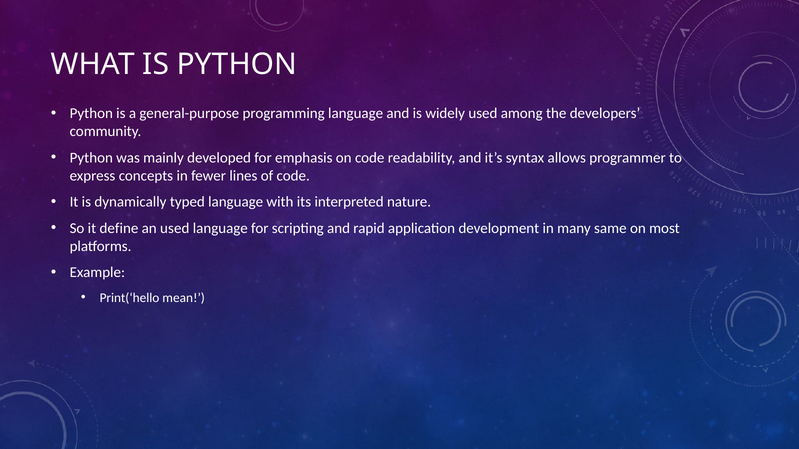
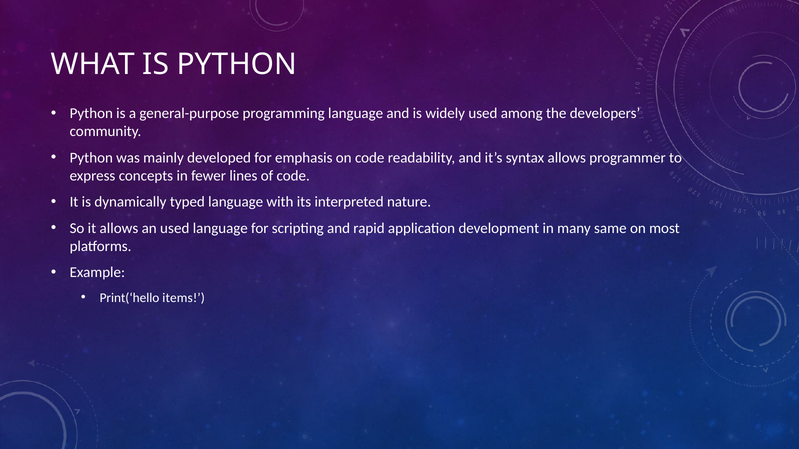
it define: define -> allows (119, 229)
mean: mean -> items (184, 298)
